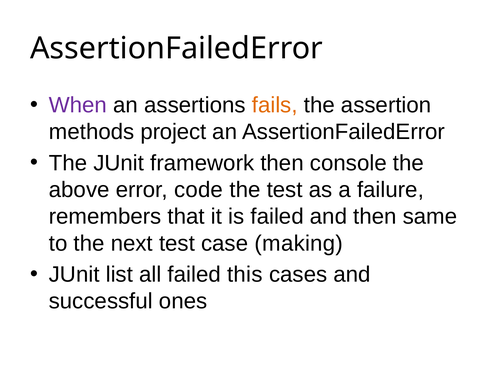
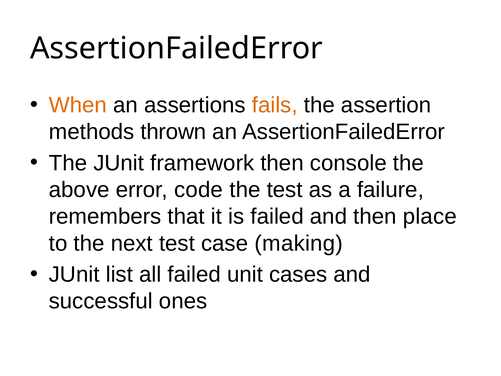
When colour: purple -> orange (78, 105)
project: project -> thrown (173, 132)
same: same -> place (430, 216)
this: this -> unit (245, 274)
